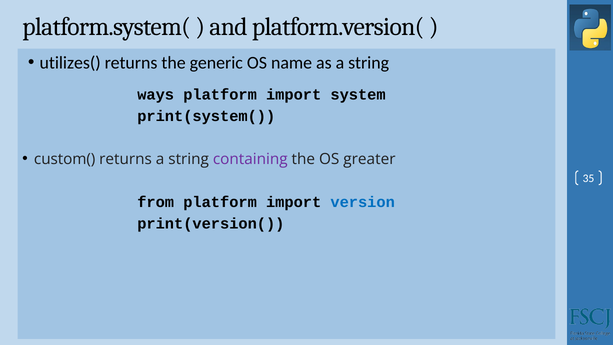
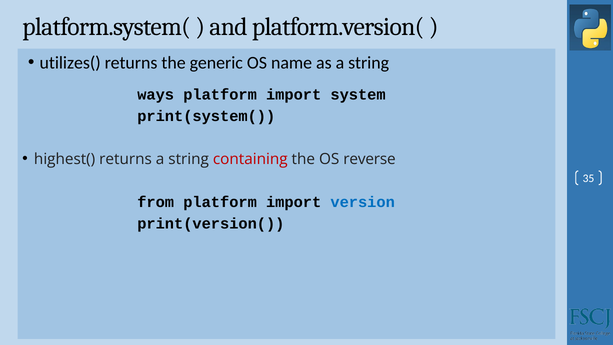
custom(: custom( -> highest( (65, 159)
containing colour: purple -> red (250, 159)
greater: greater -> reverse (370, 159)
